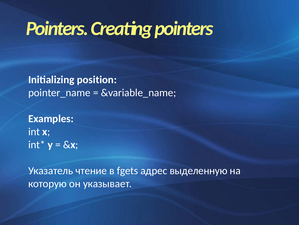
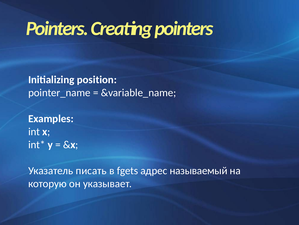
чтение: чтение -> писать (91, 170)
выделенную: выделенную -> называемый (199, 170)
